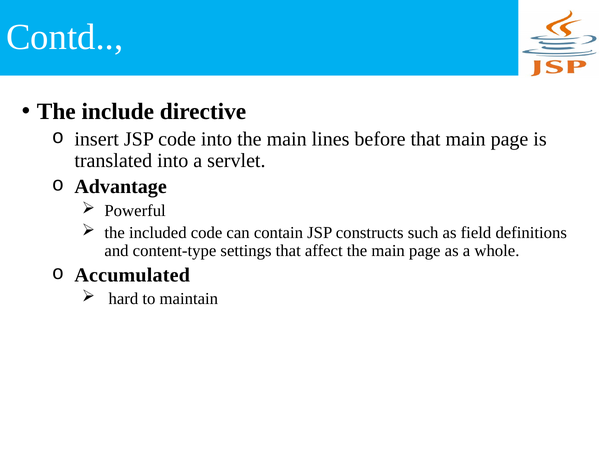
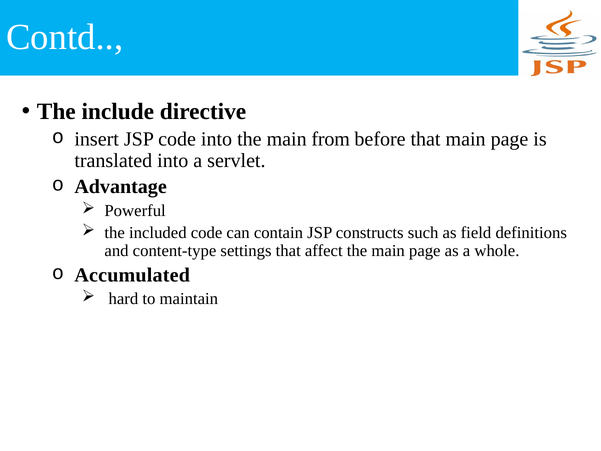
lines: lines -> from (331, 139)
